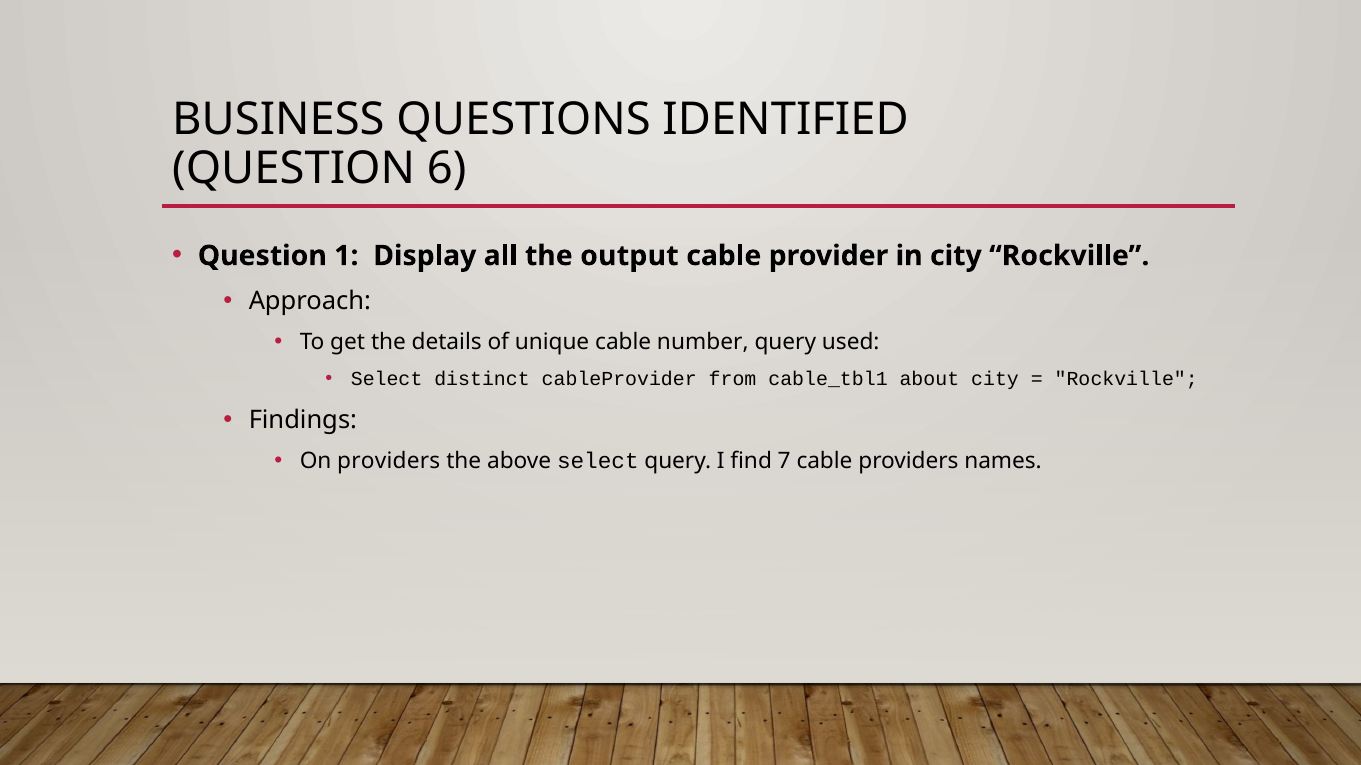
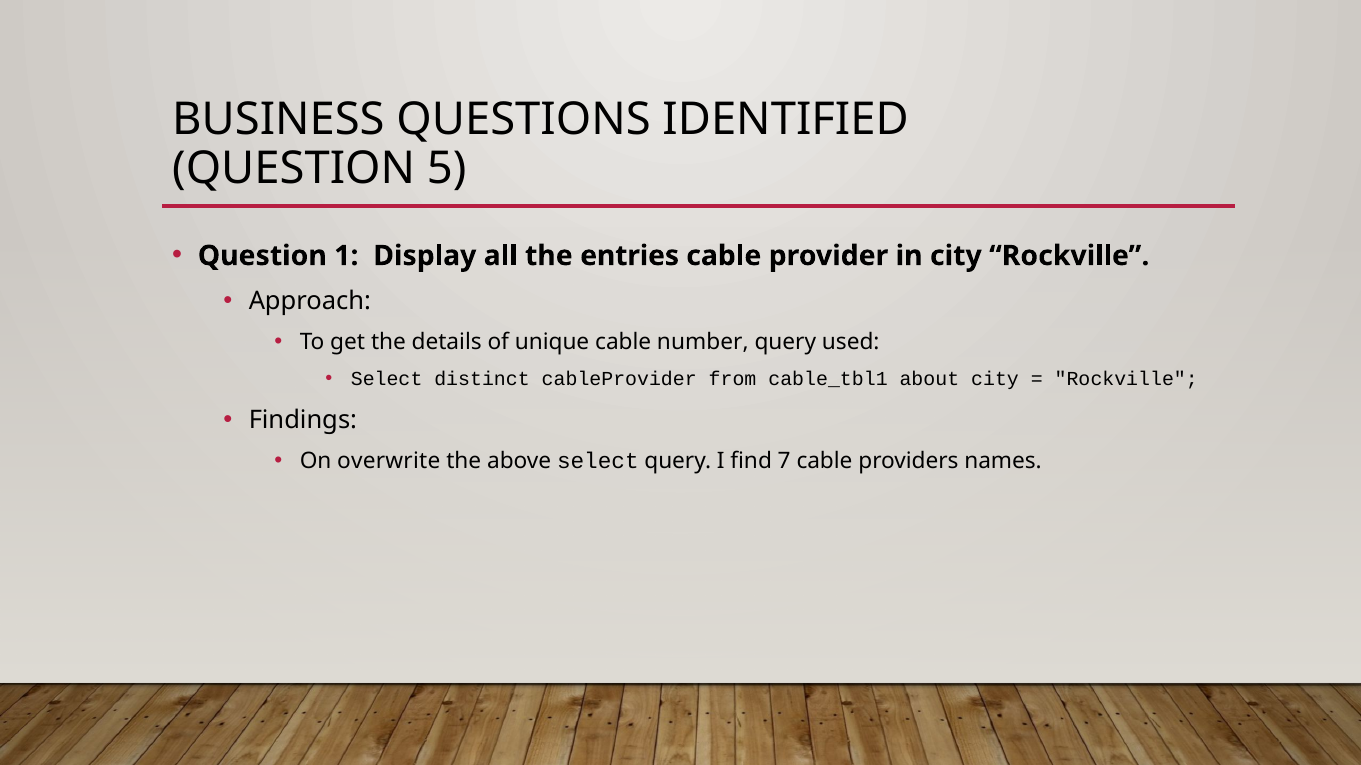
6: 6 -> 5 (447, 168)
output: output -> entries (630, 256)
On providers: providers -> overwrite (389, 462)
